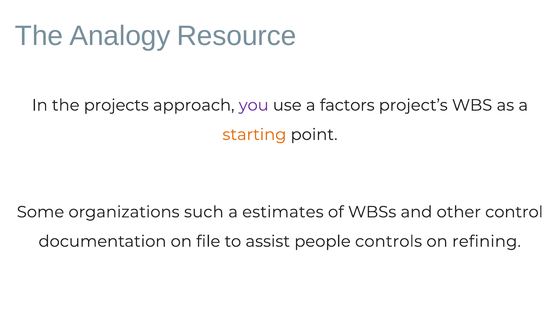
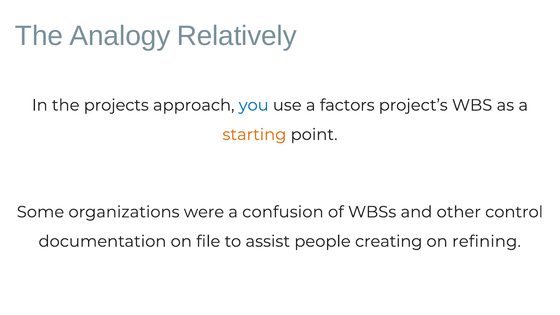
Resource: Resource -> Relatively (237, 36)
you colour: purple -> blue (254, 105)
such: such -> were (204, 212)
estimates: estimates -> confusion (283, 212)
controls: controls -> creating (389, 241)
